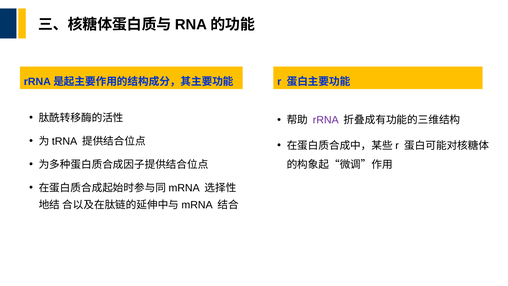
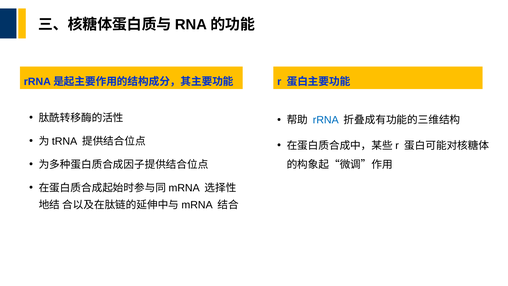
rRNA colour: purple -> blue (326, 120)
